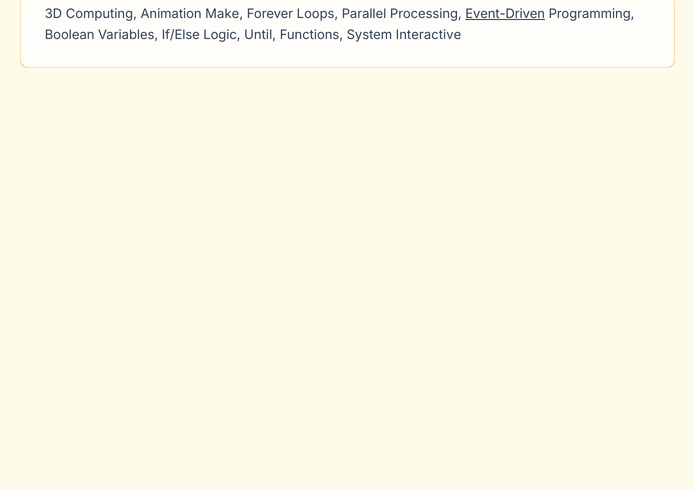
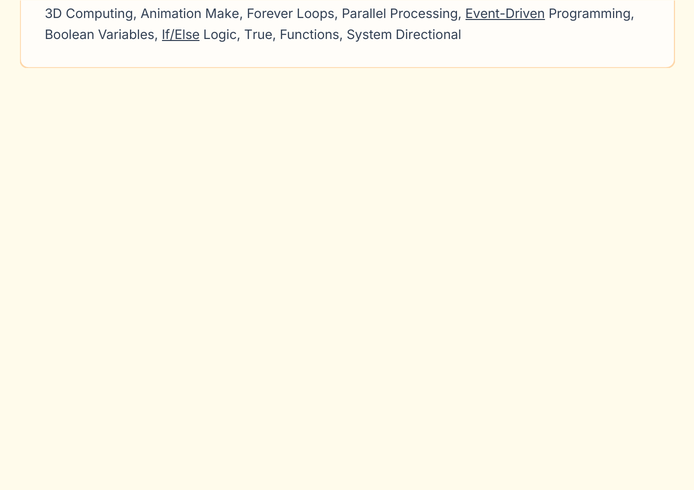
If/Else underline: none -> present (181, 35)
Until: Until -> True (260, 35)
Interactive: Interactive -> Directional (429, 35)
